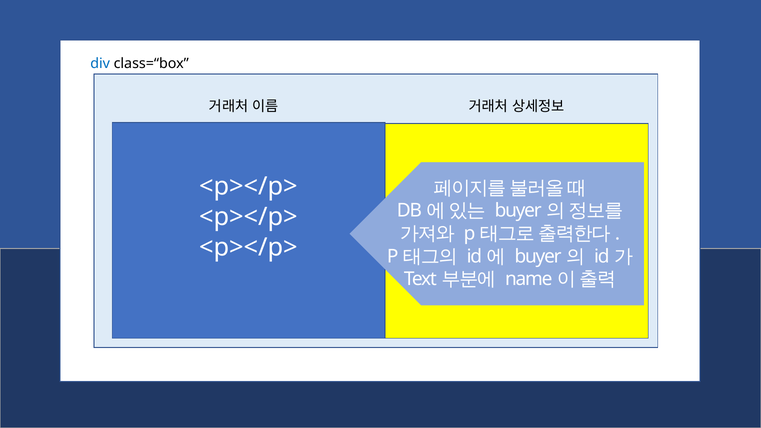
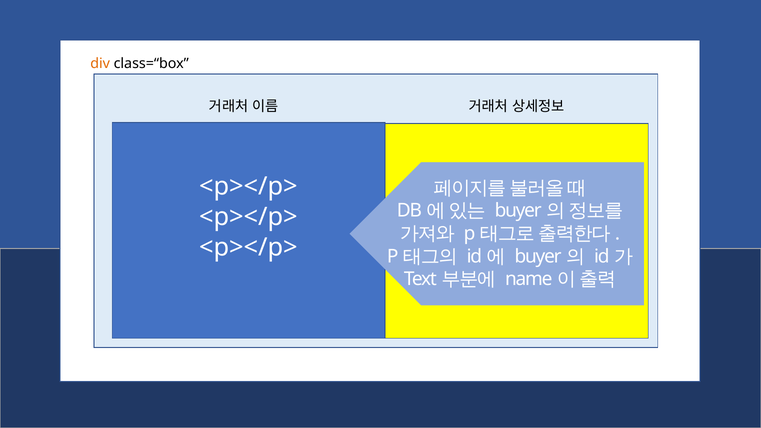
div colour: blue -> orange (100, 63)
